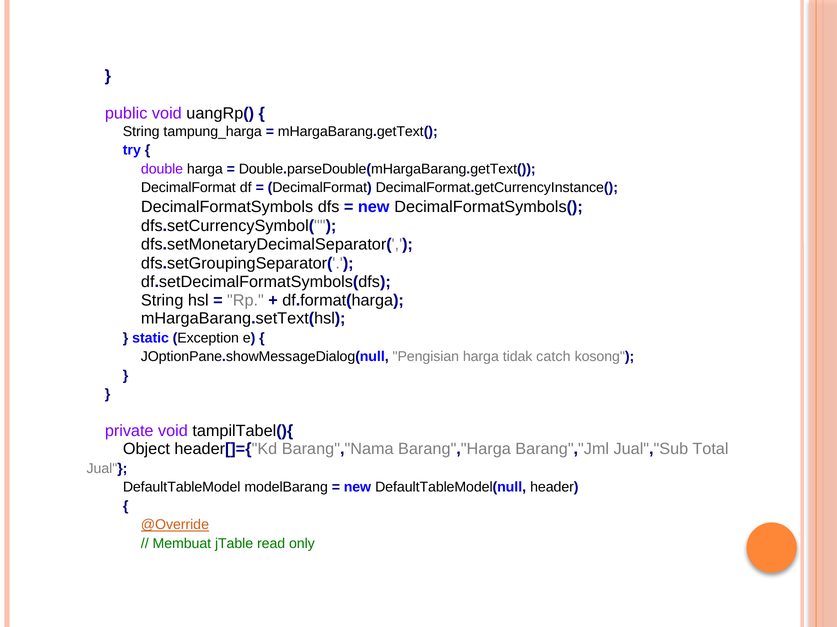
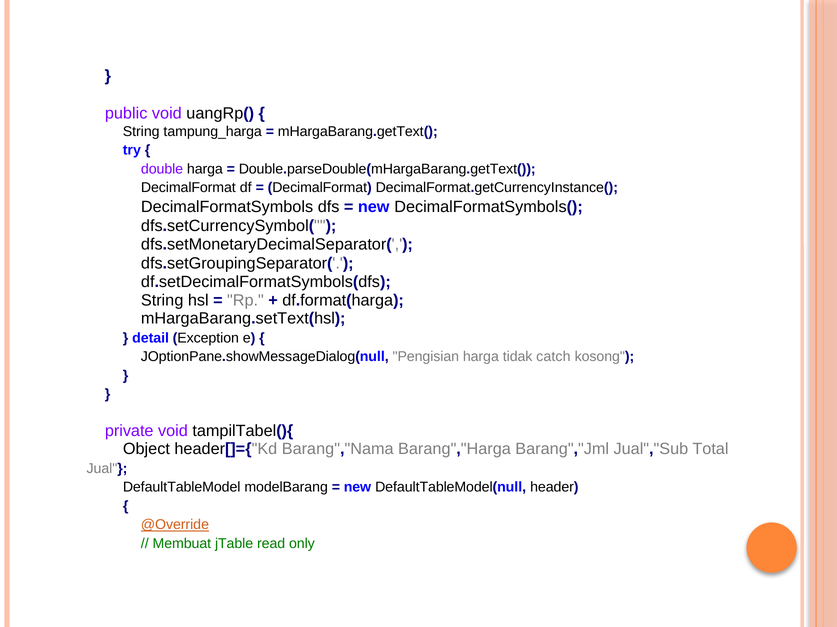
static: static -> detail (151, 338)
